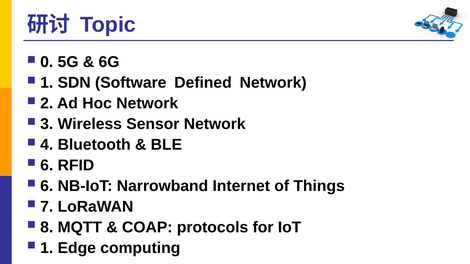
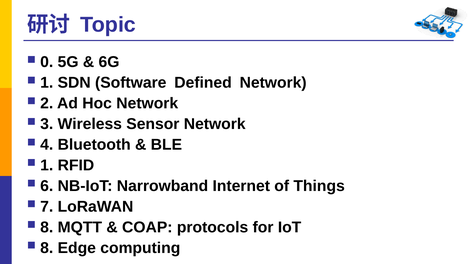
6: 6 -> 1 (47, 166)
1: 1 -> 8 (47, 248)
